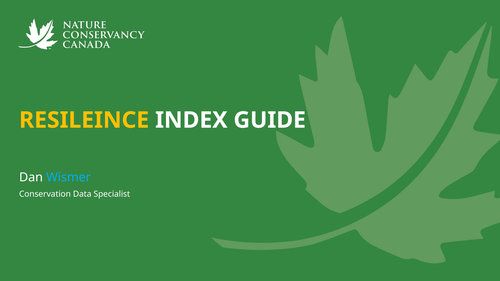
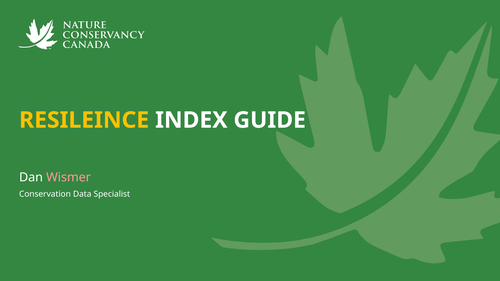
Wismer colour: light blue -> pink (69, 178)
